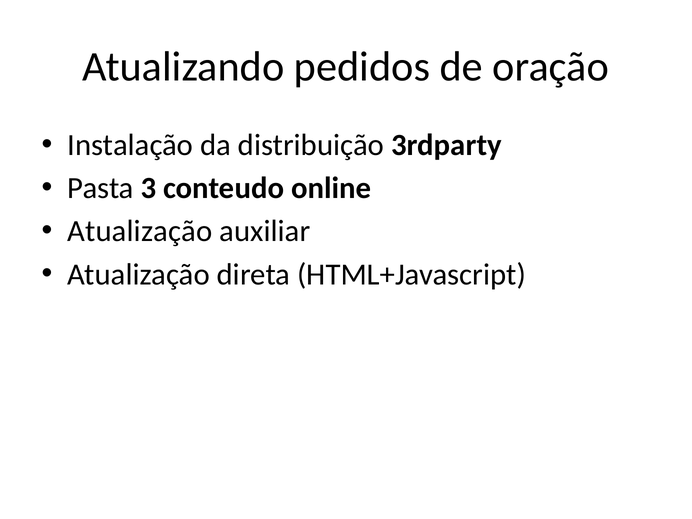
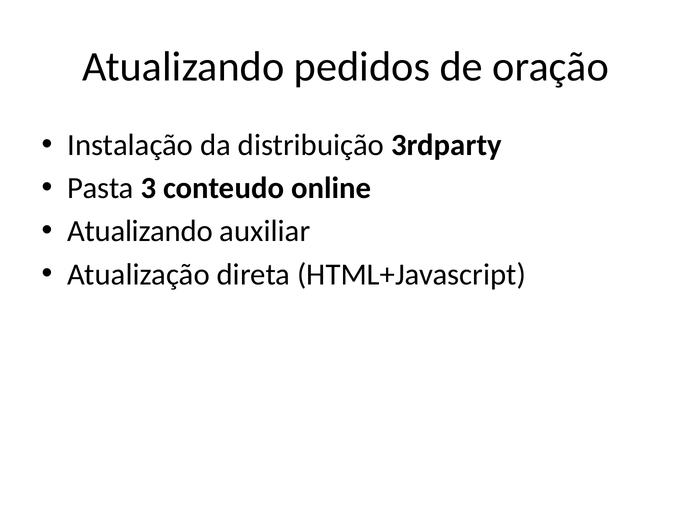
Atualização: Atualização -> Atualizando (140, 231)
